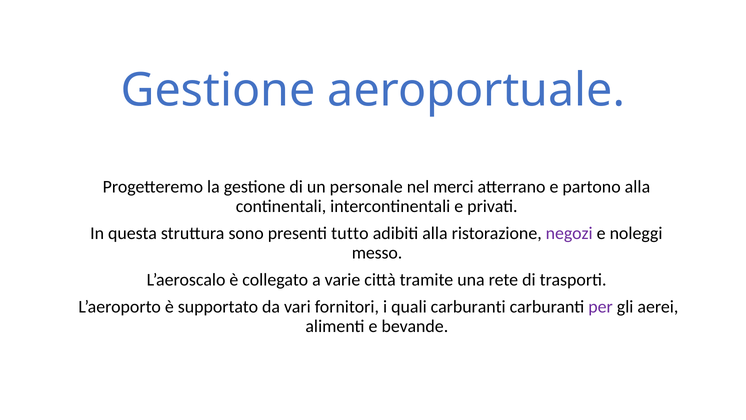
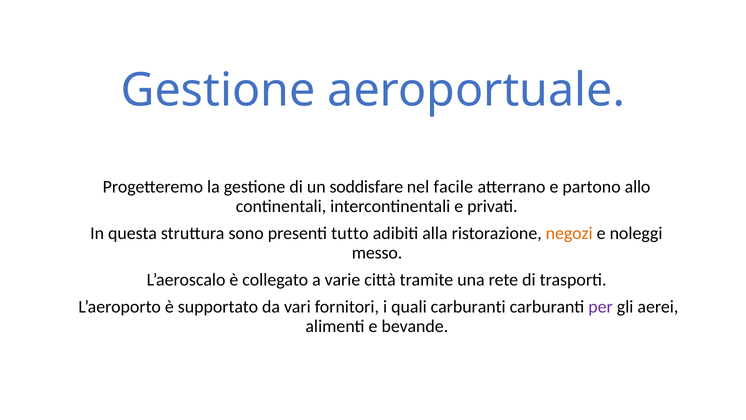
personale: personale -> soddisfare (366, 187)
merci: merci -> facile (453, 187)
partono alla: alla -> allo (638, 187)
negozi colour: purple -> orange (569, 233)
